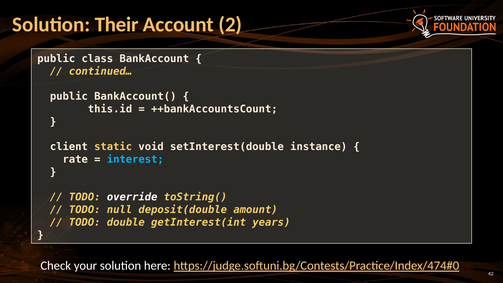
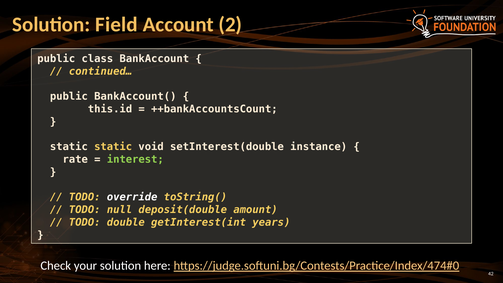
Their: Their -> Field (116, 24)
client: client -> static (69, 147)
interest colour: light blue -> light green (135, 159)
